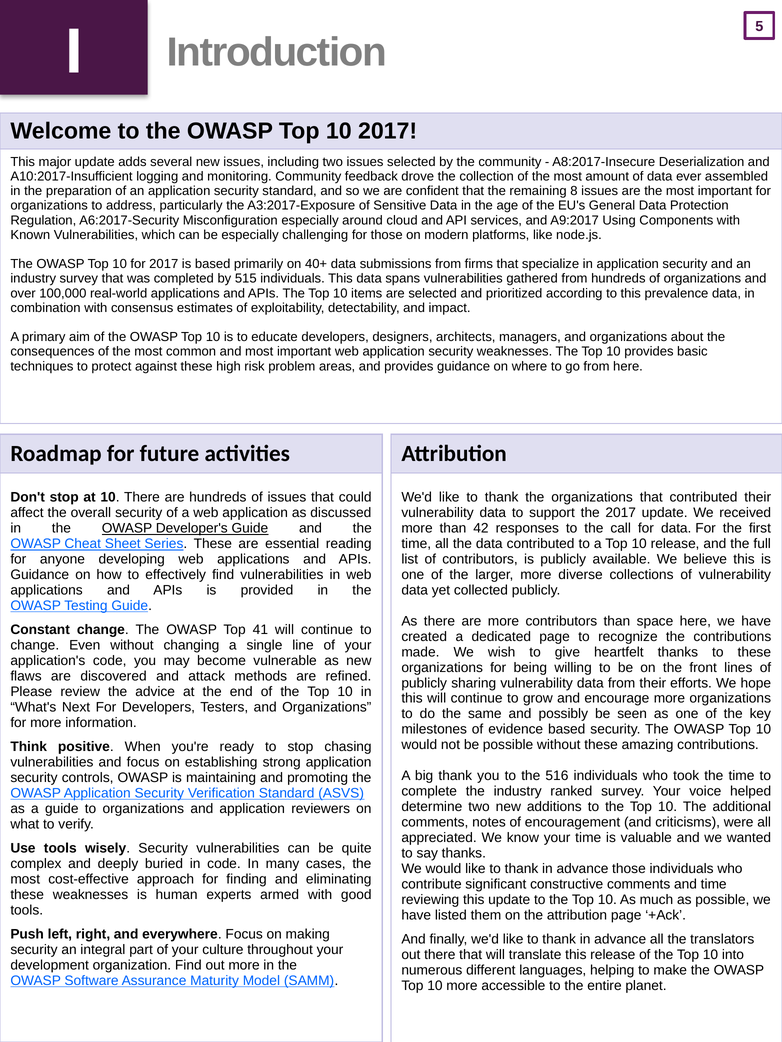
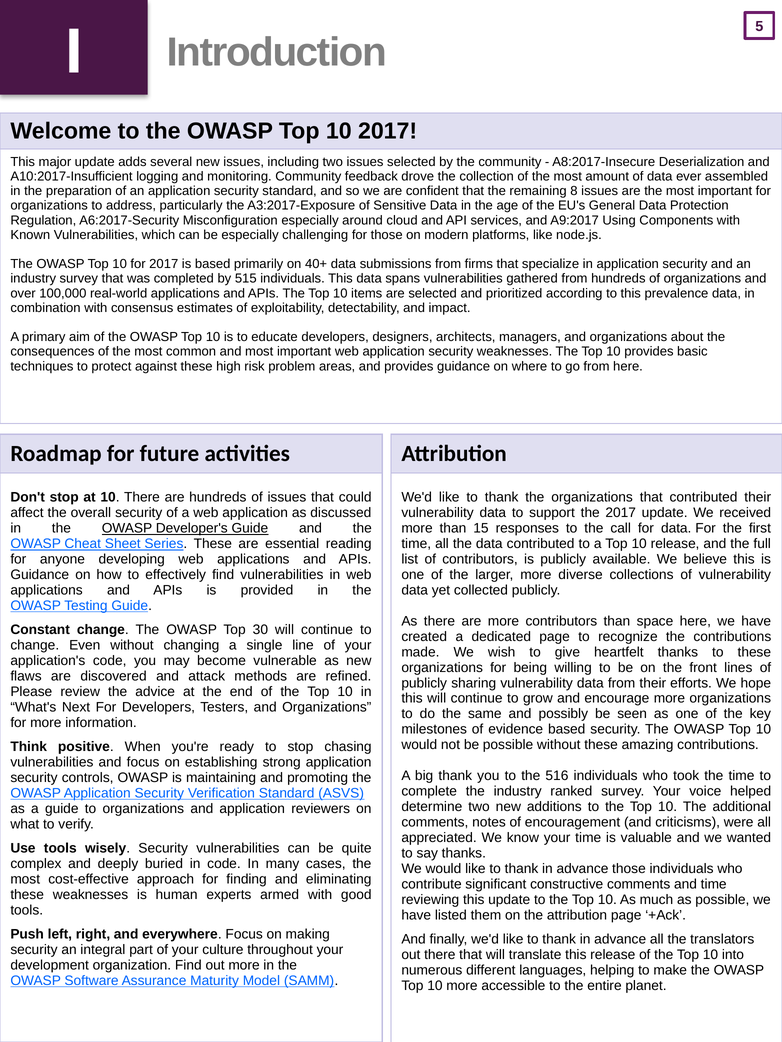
42: 42 -> 15 (481, 529)
41: 41 -> 30 (260, 630)
